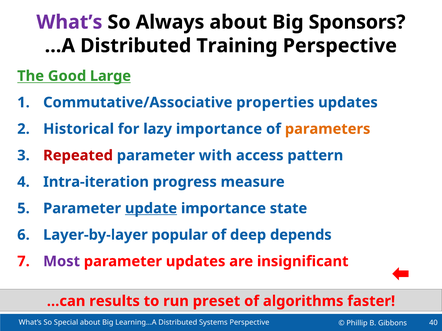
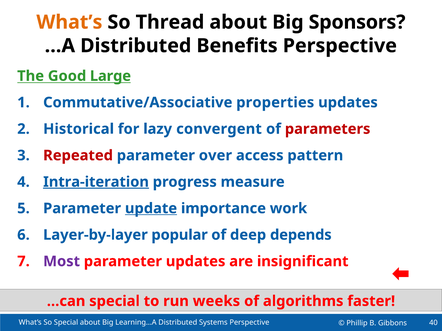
What’s colour: purple -> orange (69, 22)
Always: Always -> Thread (170, 22)
Training: Training -> Benefits (237, 46)
lazy importance: importance -> convergent (219, 129)
parameters colour: orange -> red (328, 129)
with: with -> over (215, 156)
Intra-iteration underline: none -> present (96, 182)
state: state -> work (288, 209)
…can results: results -> special (115, 302)
preset: preset -> weeks (216, 302)
